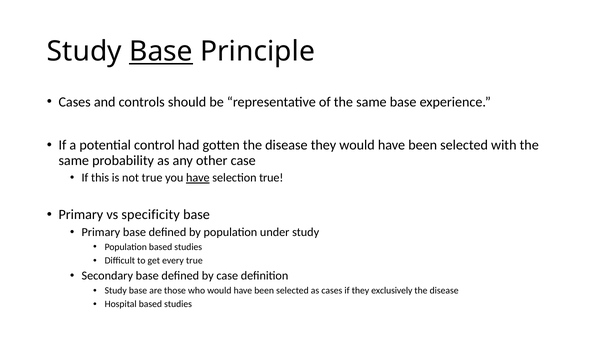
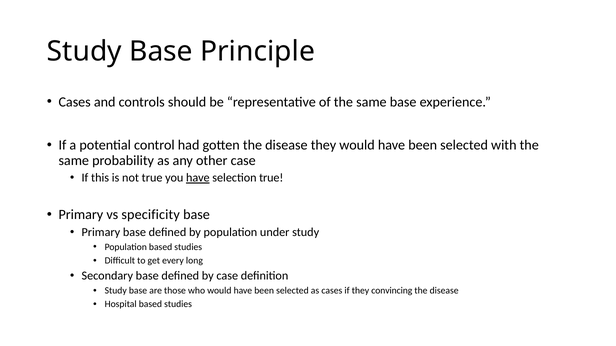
Base underline: present -> none (161, 52)
every true: true -> long (194, 261)
exclusively: exclusively -> convincing (392, 291)
